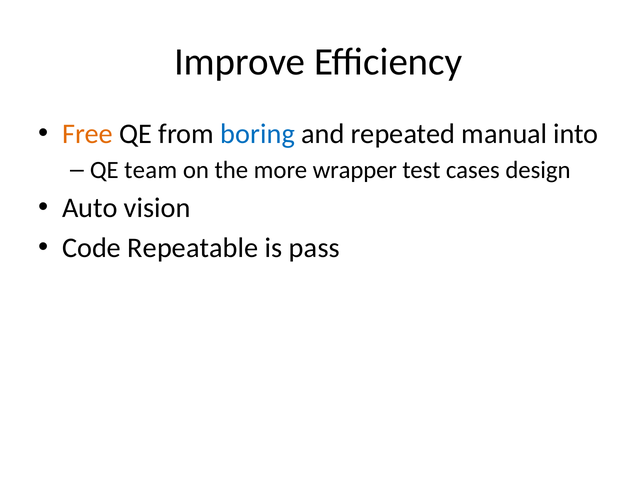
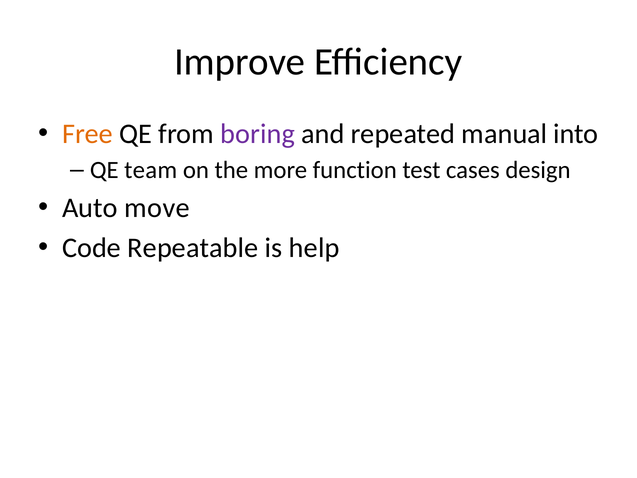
boring colour: blue -> purple (258, 134)
wrapper: wrapper -> function (355, 170)
vision: vision -> move (157, 208)
pass: pass -> help (314, 248)
